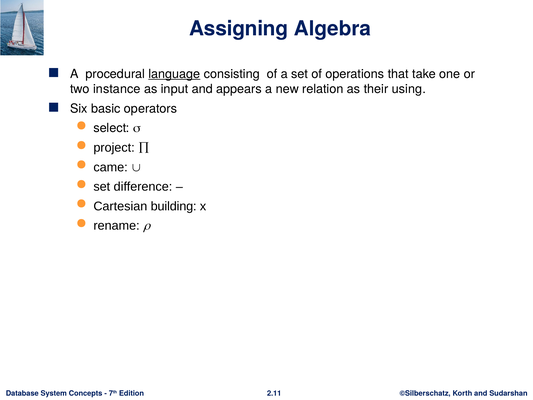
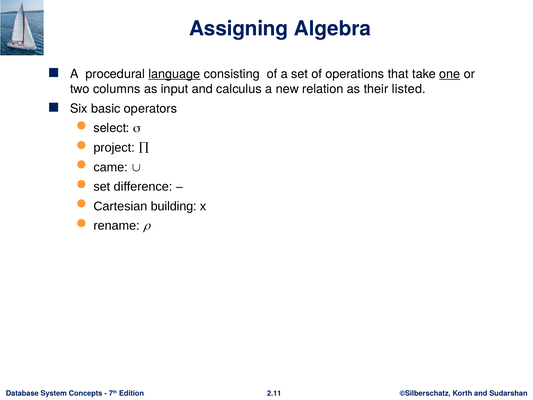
one underline: none -> present (450, 74)
instance: instance -> columns (117, 89)
appears: appears -> calculus (239, 89)
using: using -> listed (409, 89)
